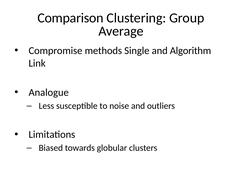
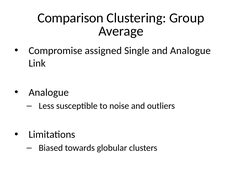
methods: methods -> assigned (103, 51)
and Algorithm: Algorithm -> Analogue (190, 51)
